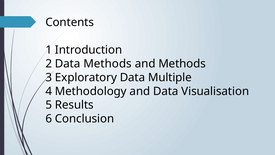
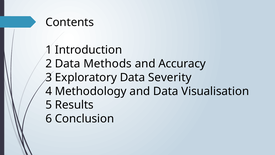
and Methods: Methods -> Accuracy (182, 64)
Multiple: Multiple -> Severity (170, 77)
